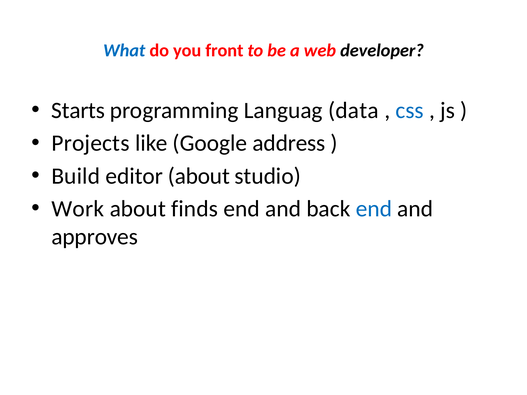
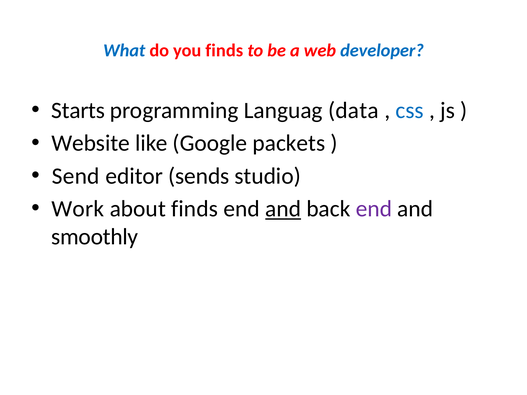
you front: front -> finds (224, 50)
developer colour: black -> blue (382, 50)
Projects: Projects -> Website (91, 143)
address: address -> packets (289, 143)
Build: Build -> Send (76, 176)
editor about: about -> sends (199, 176)
and underline: none -> present (283, 209)
end colour: blue -> purple (374, 209)
approves: approves -> smoothly (95, 237)
